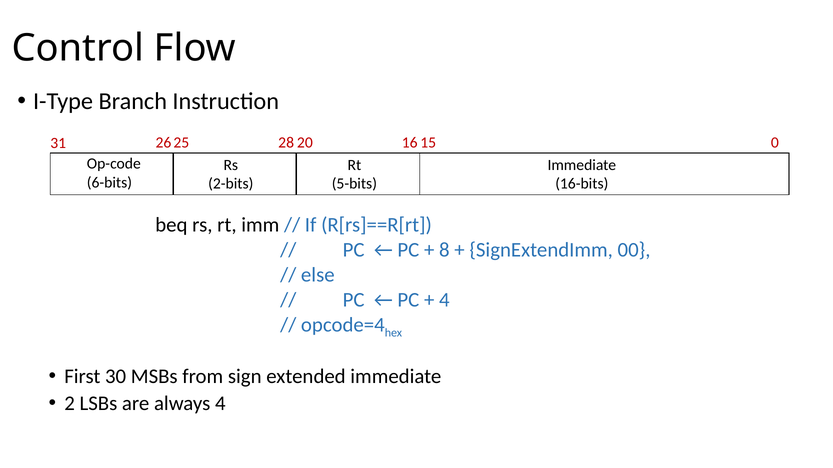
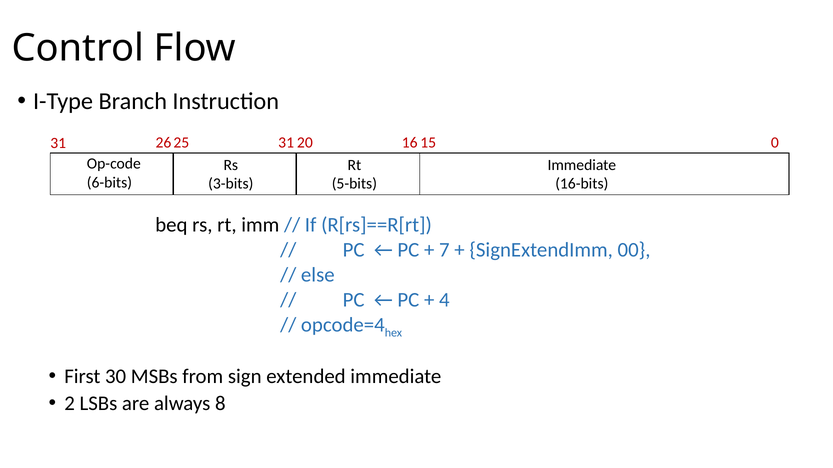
25 28: 28 -> 31 (286, 143)
2-bits: 2-bits -> 3-bits (231, 184)
8: 8 -> 7 (444, 250)
always 4: 4 -> 8 (220, 404)
